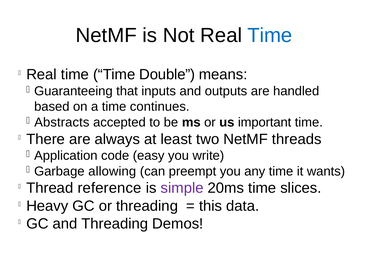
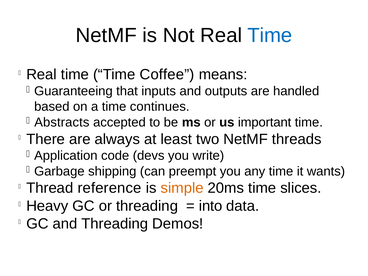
Double: Double -> Coffee (167, 75)
easy: easy -> devs (149, 156)
allowing: allowing -> shipping (112, 171)
simple colour: purple -> orange (182, 188)
this: this -> into (211, 206)
